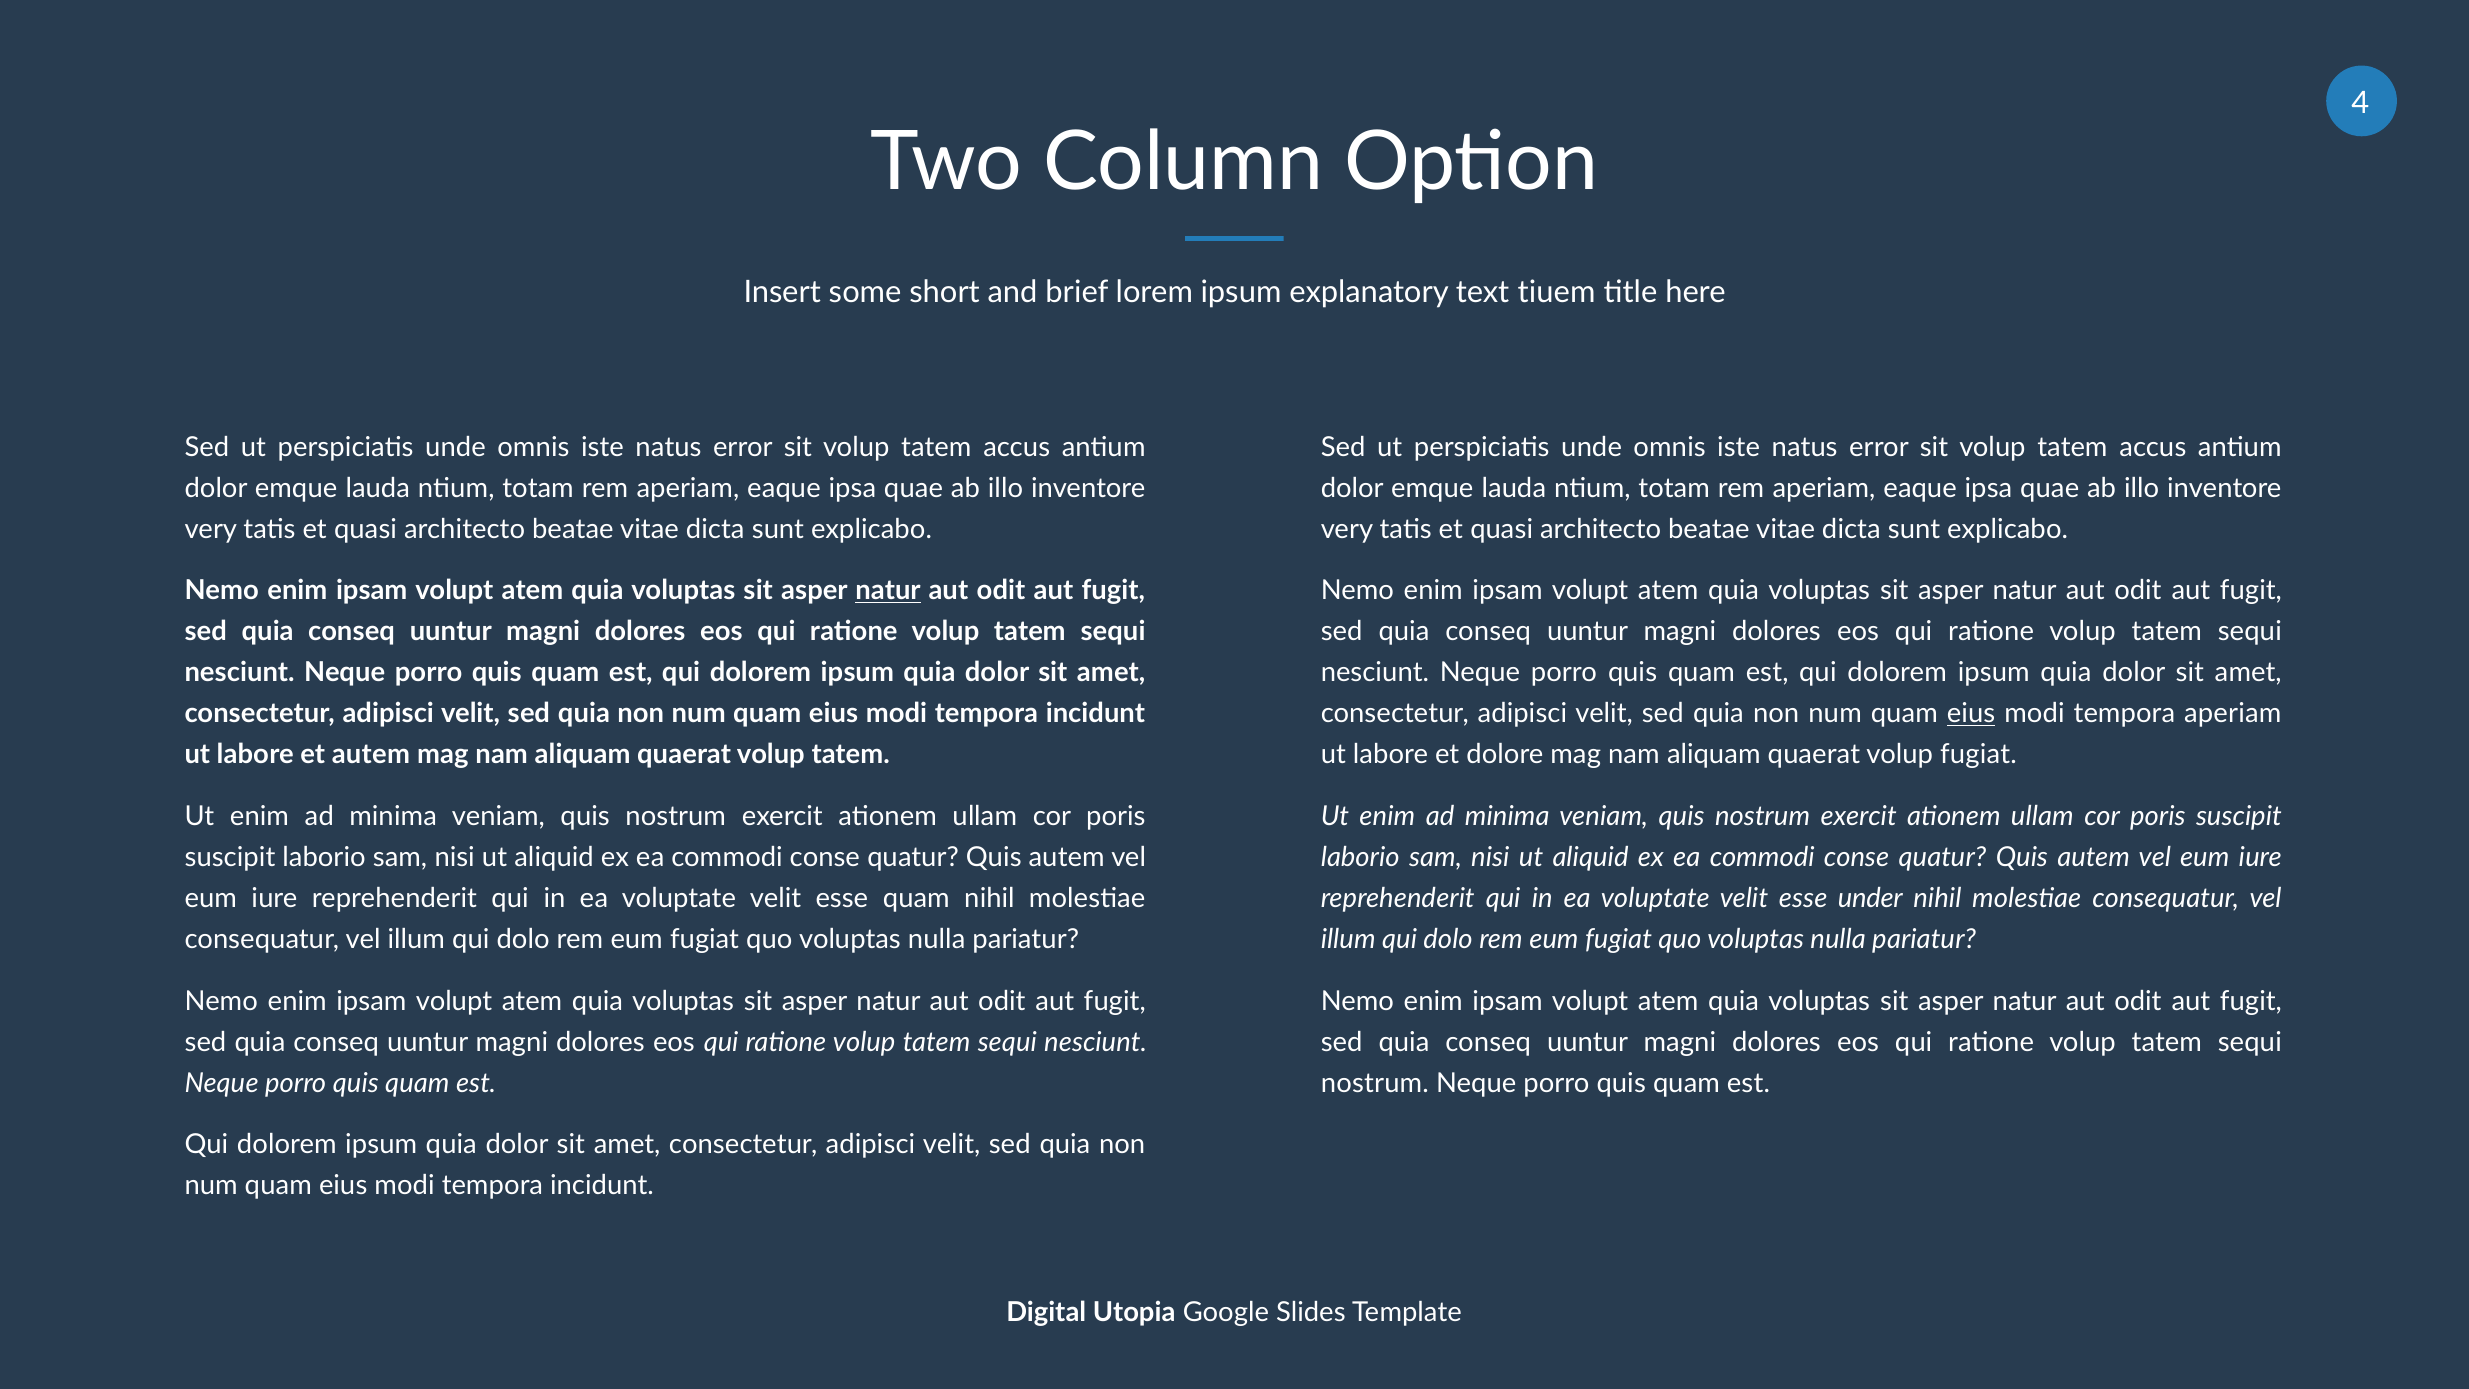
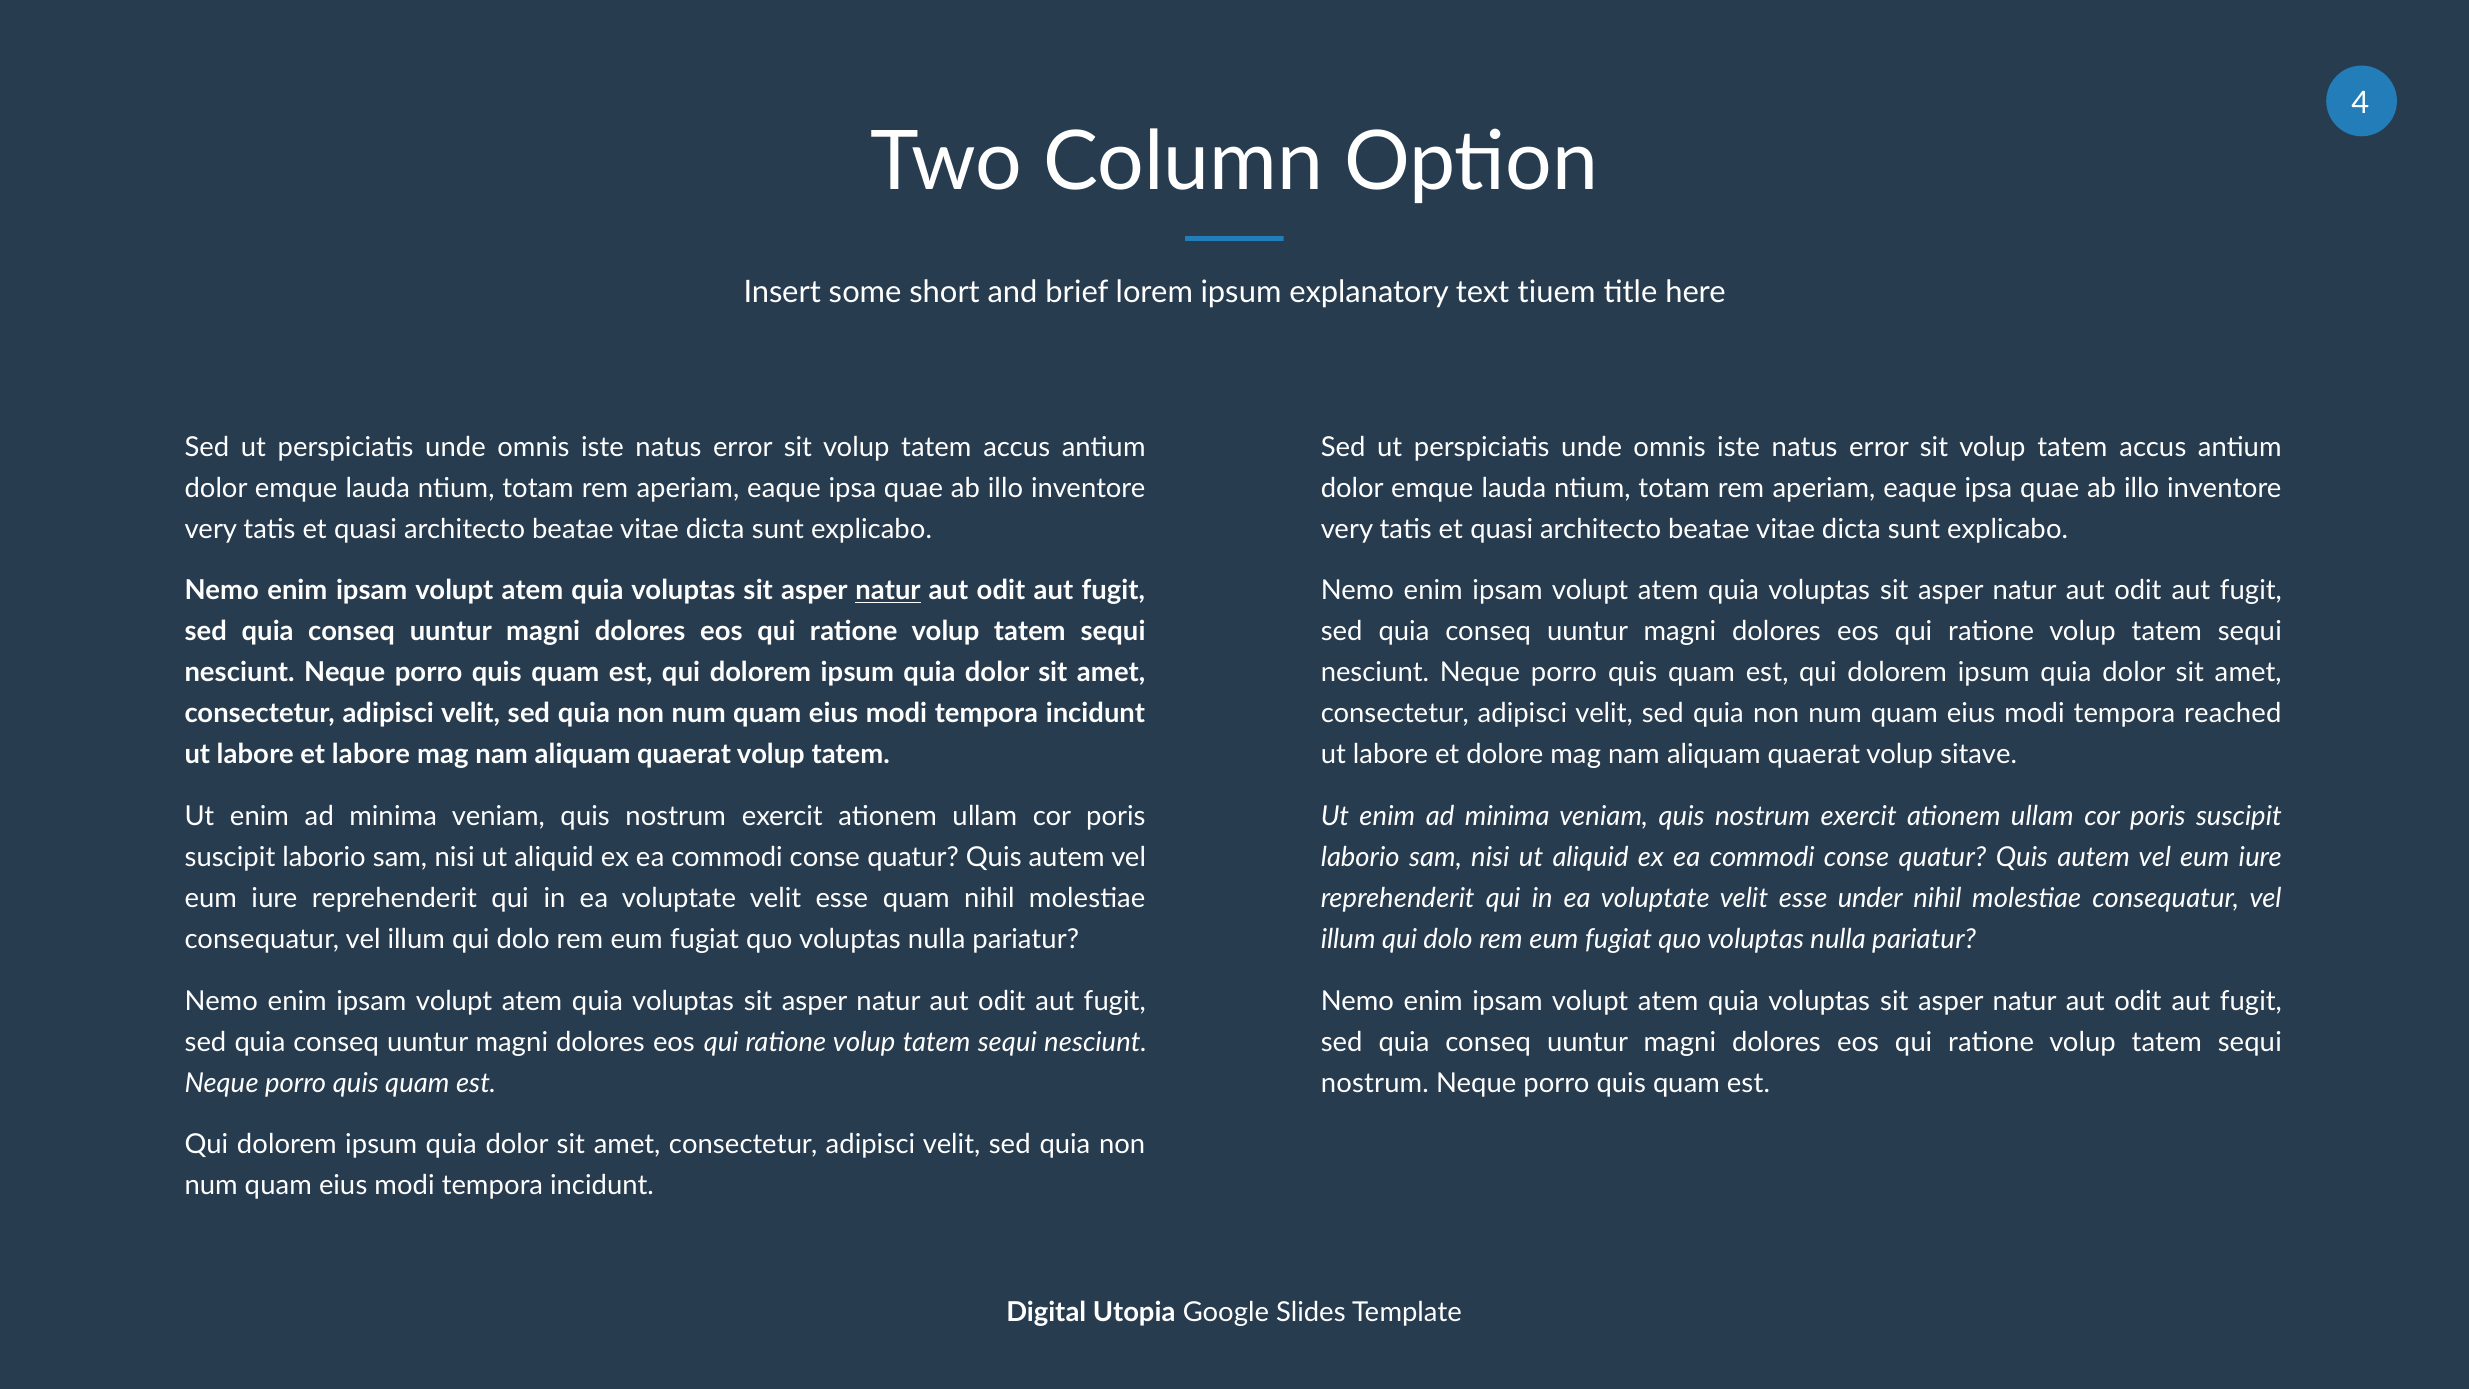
eius underline: present -> none (1971, 714)
tempora aperiam: aperiam -> reached (2233, 714)
et autem: autem -> labore (371, 755)
volup fugiat: fugiat -> sitave (1979, 755)
